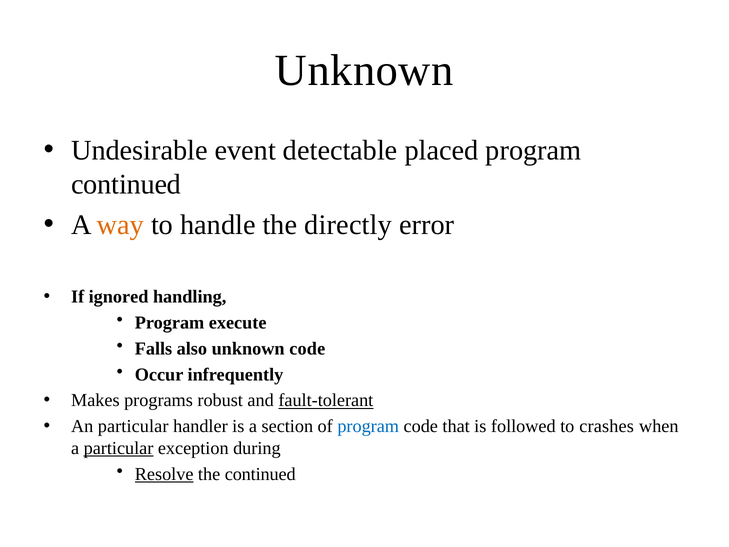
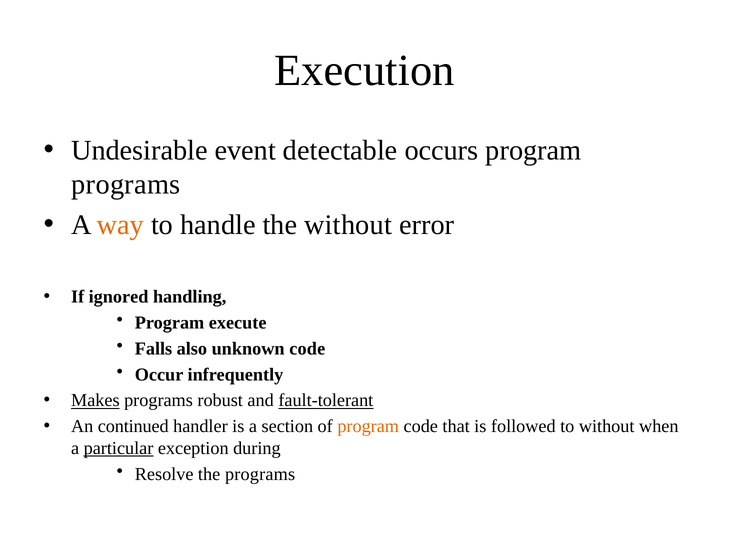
Unknown: Unknown -> Execution (364, 71)
placed: placed -> occurs (441, 150)
continued: continued -> programs (126, 184)
the directly: directly -> without (348, 225)
Makes underline: none -> present (95, 400)
An particular: particular -> continued (133, 426)
program colour: blue -> orange (368, 426)
to crashes: crashes -> without (607, 426)
Resolve underline: present -> none (164, 474)
the continued: continued -> programs (260, 474)
